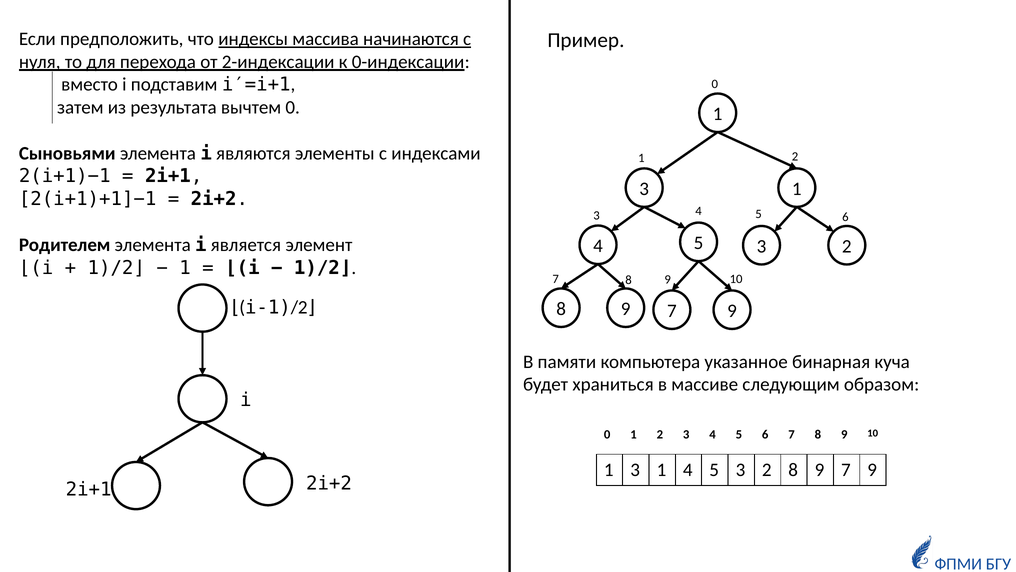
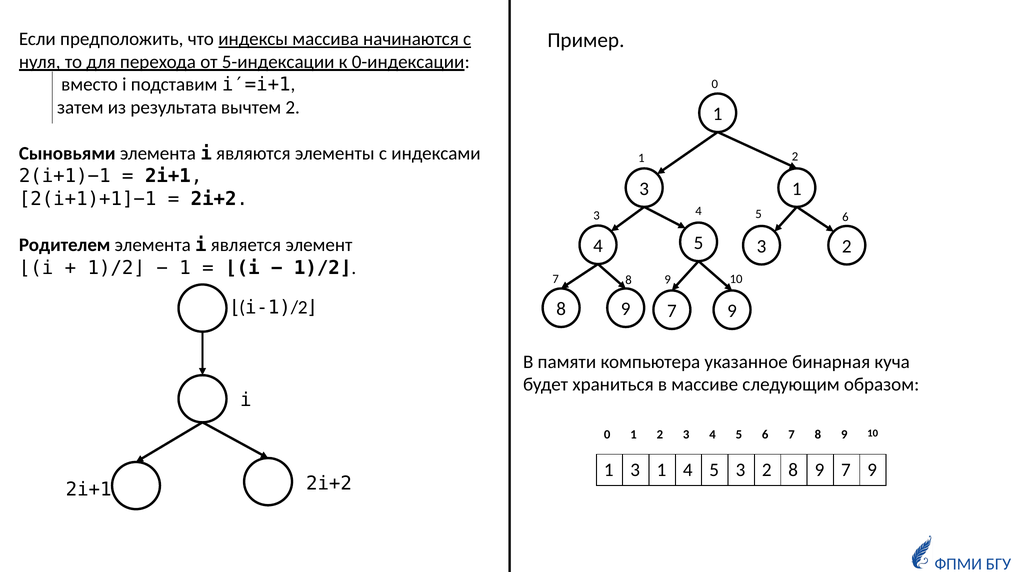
2-индексации: 2-индексации -> 5-индексации (278, 62)
вычтем 0: 0 -> 2 (293, 107)
